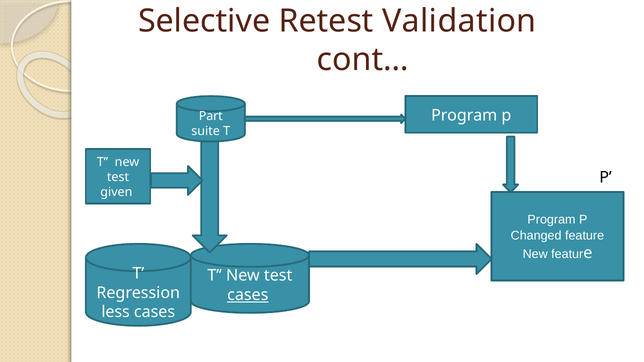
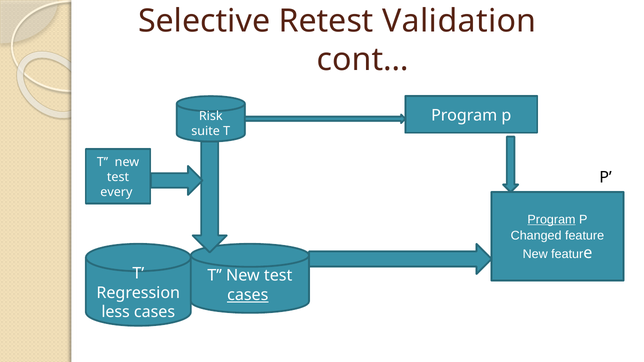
Part: Part -> Risk (211, 116)
given: given -> every (116, 192)
Program underline: none -> present (552, 220)
